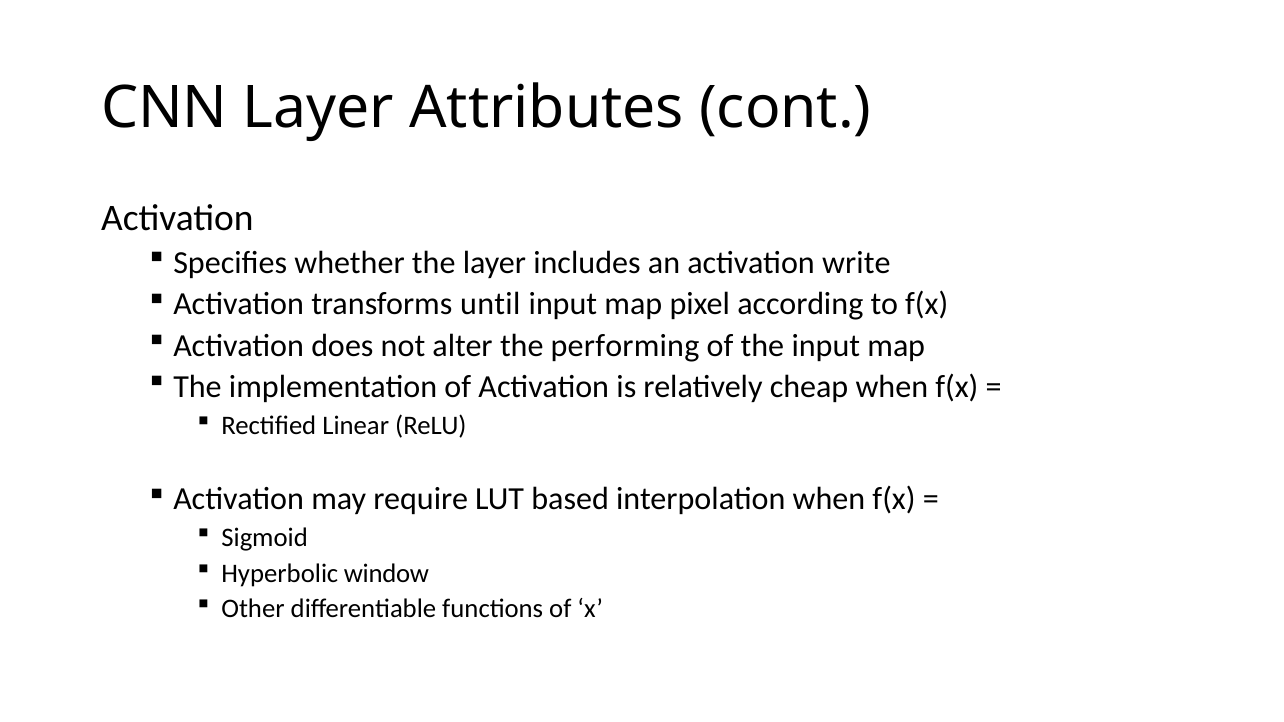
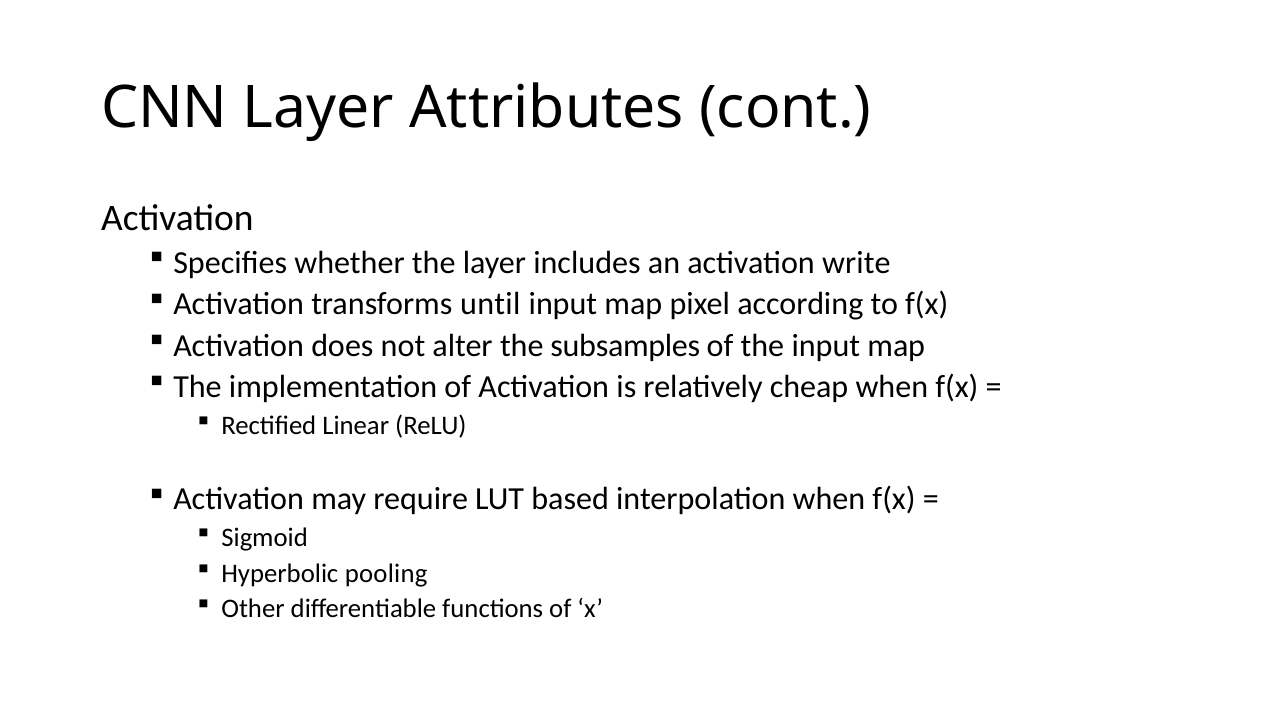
performing: performing -> subsamples (625, 346)
window: window -> pooling (386, 574)
